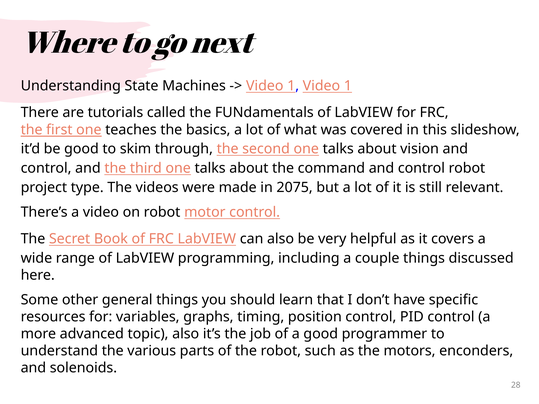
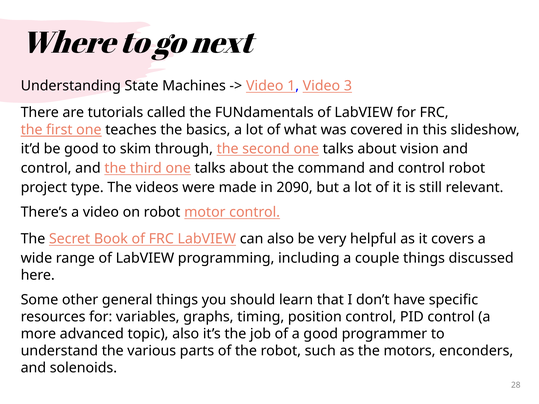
1 Video 1: 1 -> 3 (348, 86)
2075: 2075 -> 2090 (295, 188)
